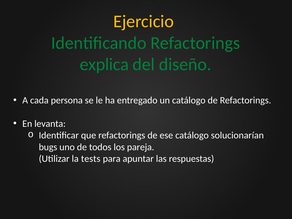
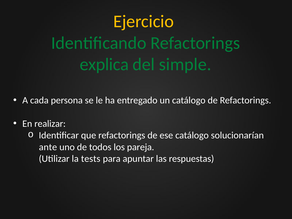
diseño: diseño -> simple (185, 64)
levanta: levanta -> realizar (50, 124)
bugs: bugs -> ante (48, 147)
